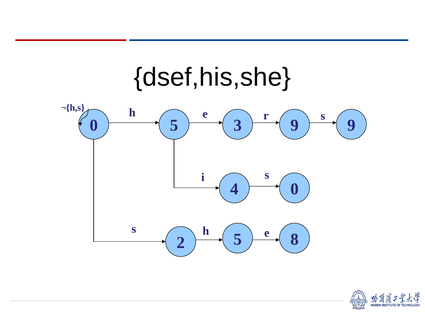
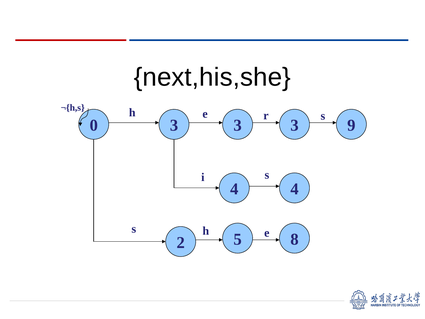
dsef,his,she: dsef,his,she -> next,his,she (212, 77)
0 5: 5 -> 3 (174, 125)
9: 9 -> 3 (294, 125)
4 0: 0 -> 4 (294, 189)
